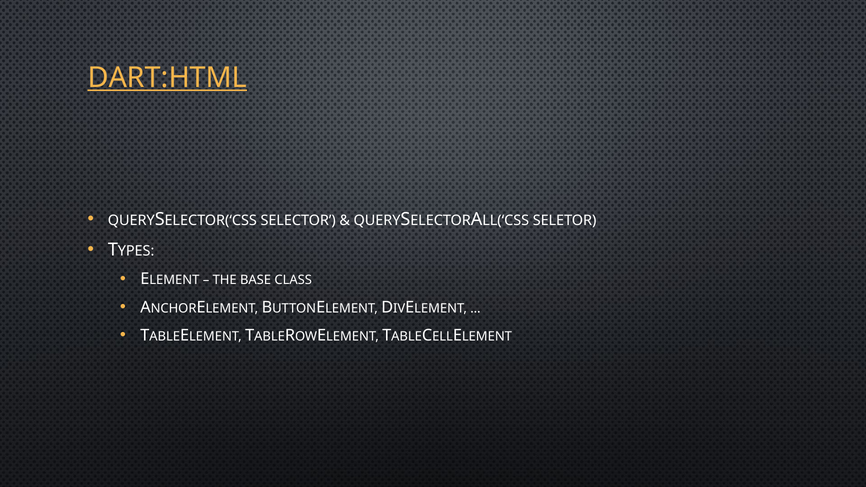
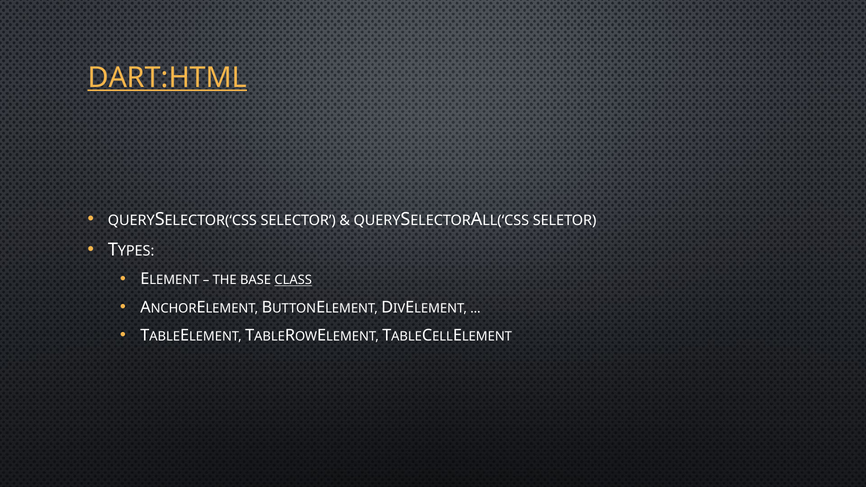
CLASS underline: none -> present (293, 280)
